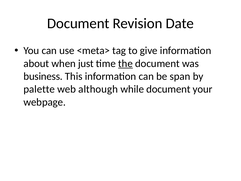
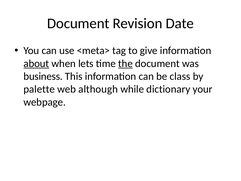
about underline: none -> present (36, 63)
just: just -> lets (86, 63)
span: span -> class (180, 76)
while document: document -> dictionary (168, 89)
